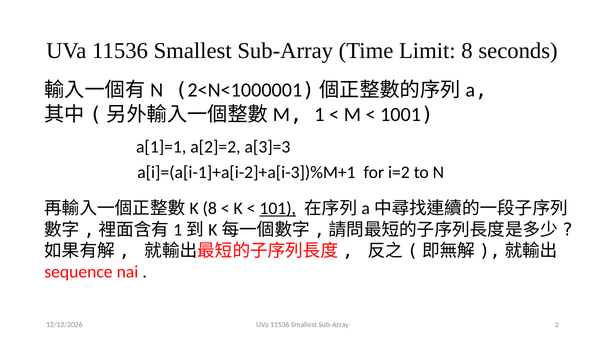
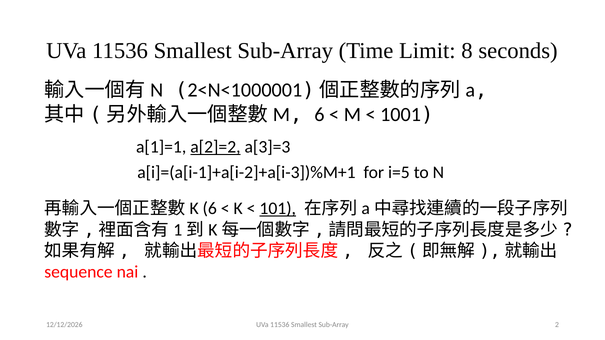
1: 1 -> 6 (319, 114)
a[2]=2 underline: none -> present (215, 147)
i=2: i=2 -> i=5 (399, 173)
8: 8 -> 6 (210, 209)
